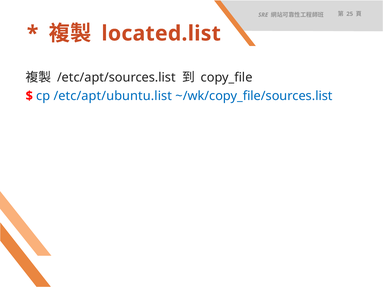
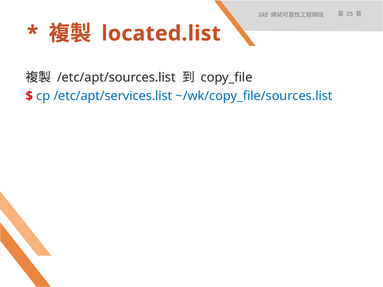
/etc/apt/ubuntu.list: /etc/apt/ubuntu.list -> /etc/apt/services.list (113, 96)
